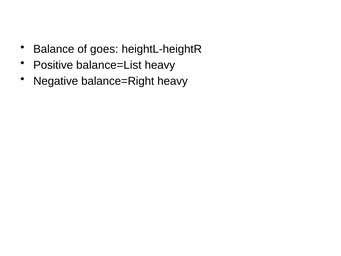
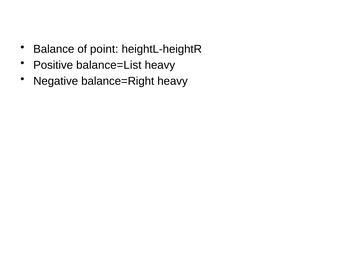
goes: goes -> point (104, 49)
